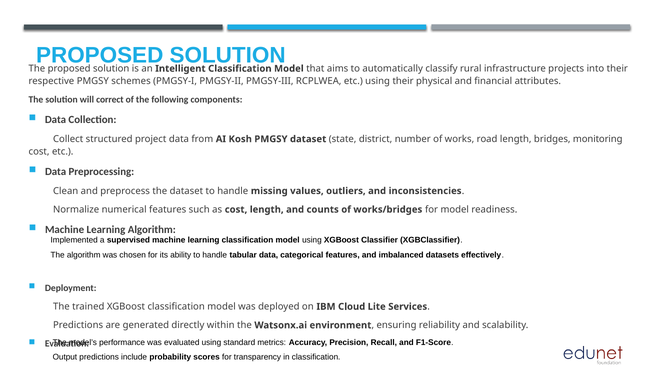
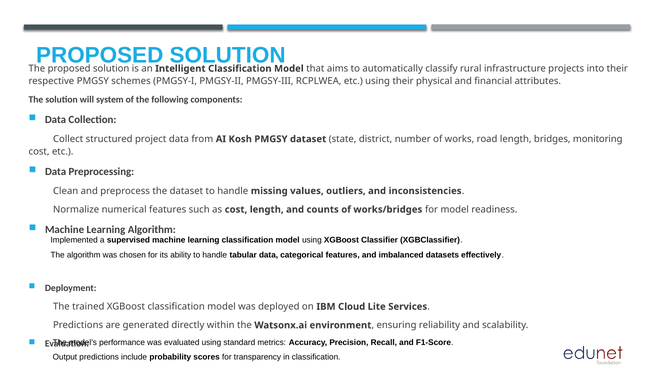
correct: correct -> system (110, 100)
